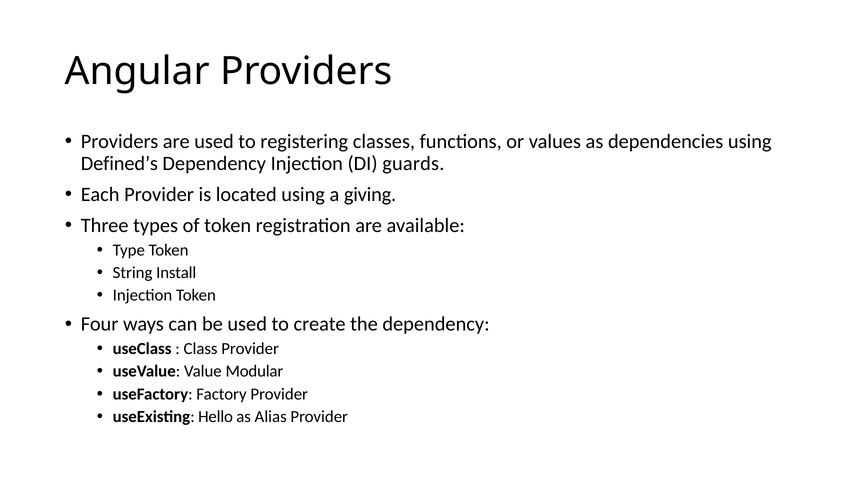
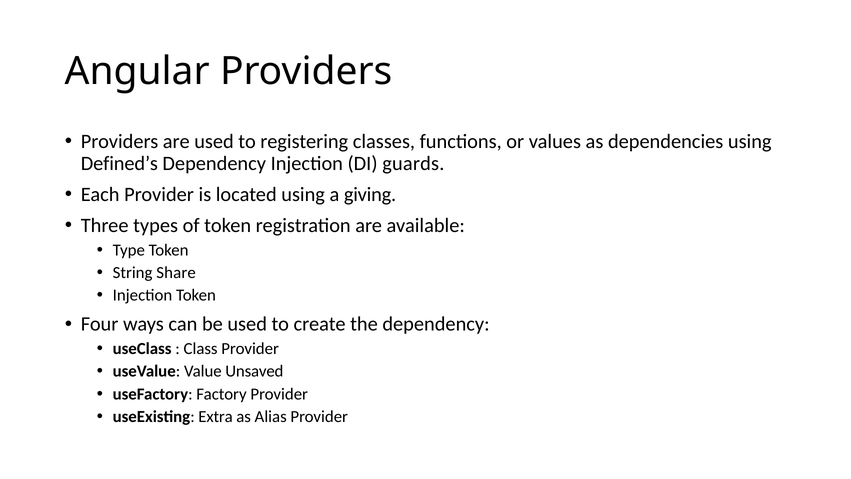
Install: Install -> Share (176, 272)
Modular: Modular -> Unsaved (254, 371)
Hello: Hello -> Extra (216, 416)
